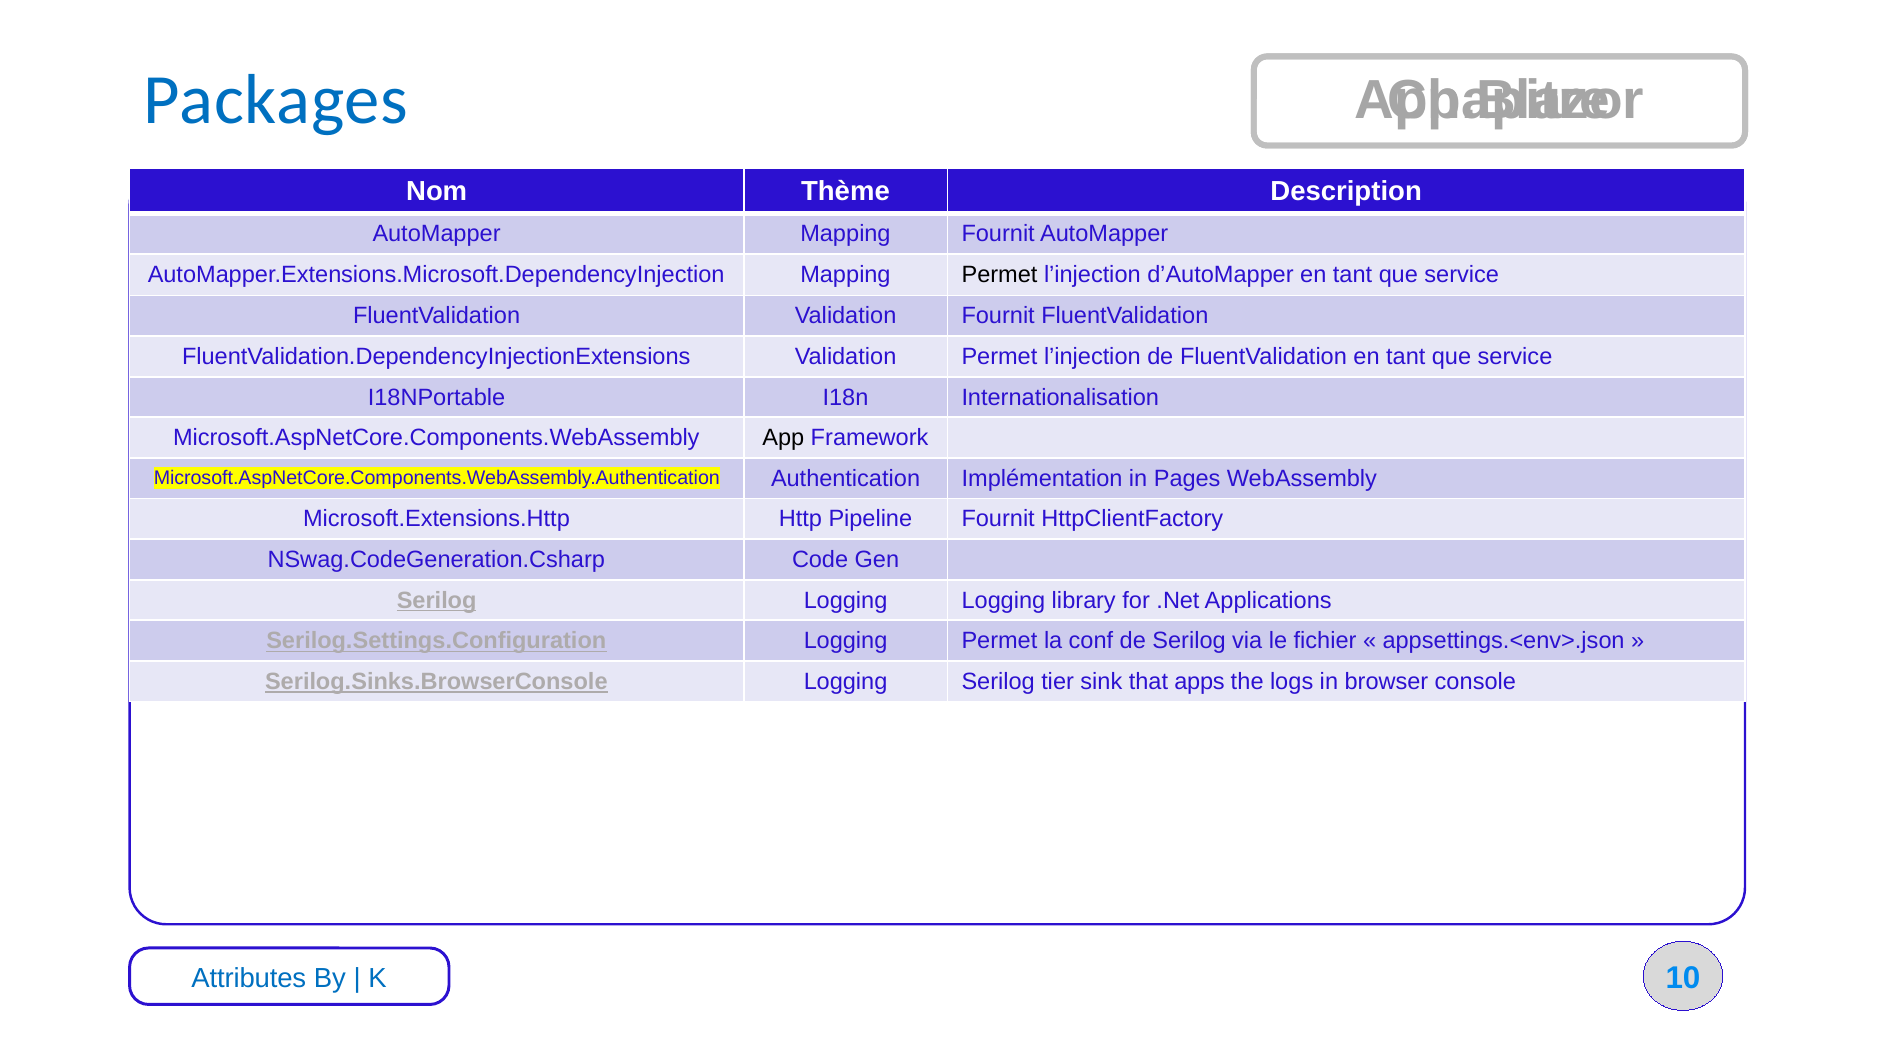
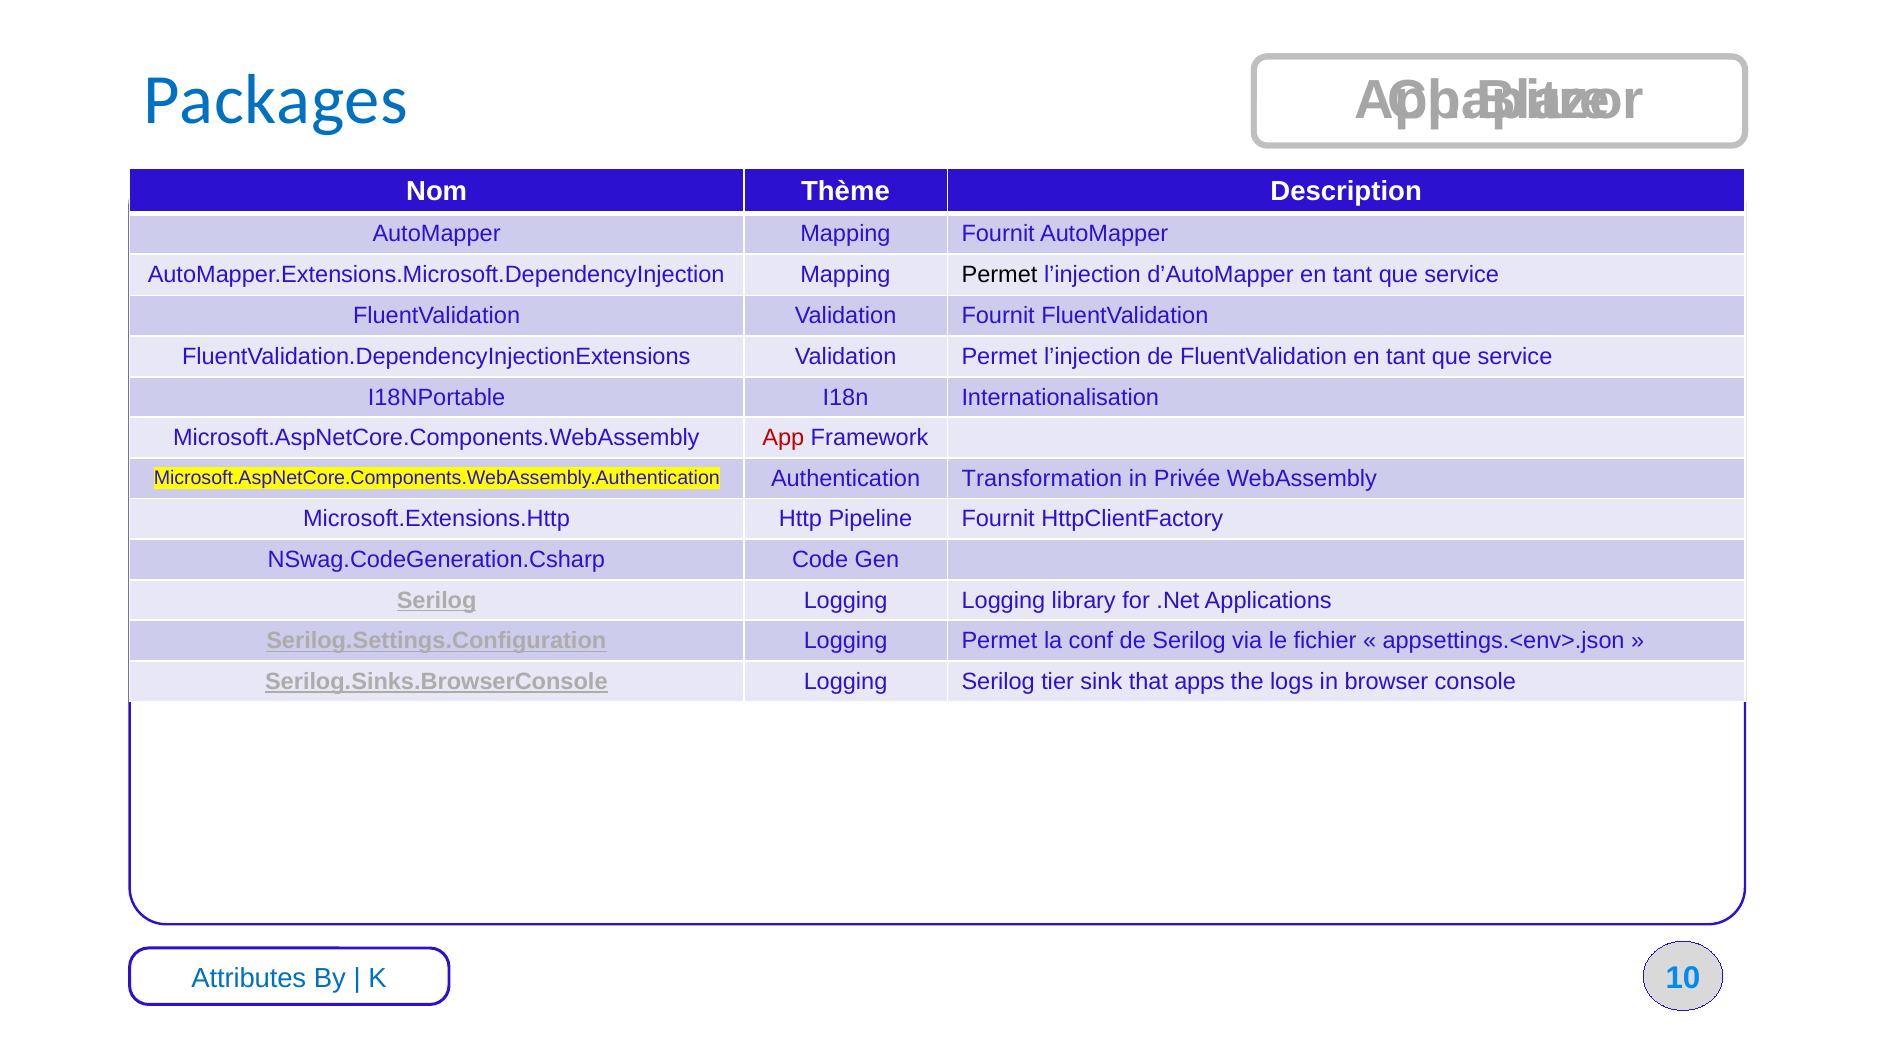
App colour: black -> red (783, 438)
Implémentation: Implémentation -> Transformation (1042, 479)
Pages: Pages -> Privée (1187, 479)
